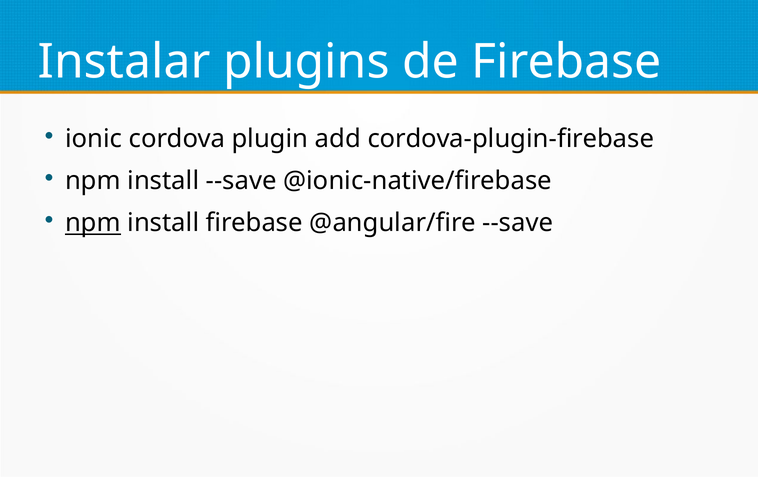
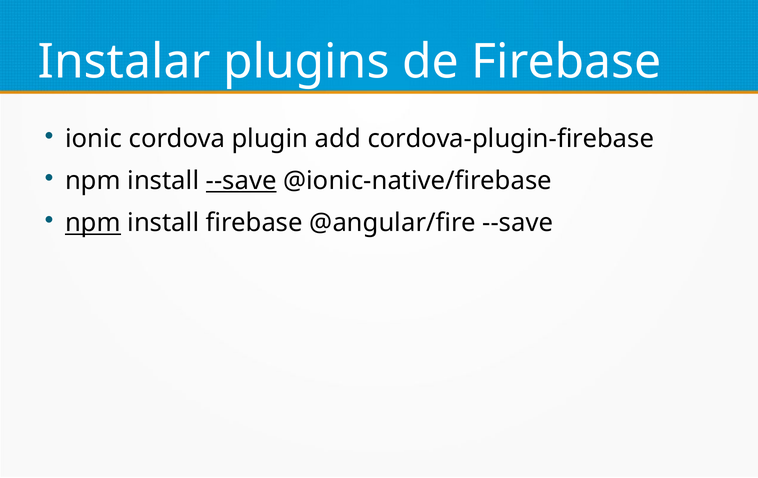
--save underline: none -> present (241, 181)
